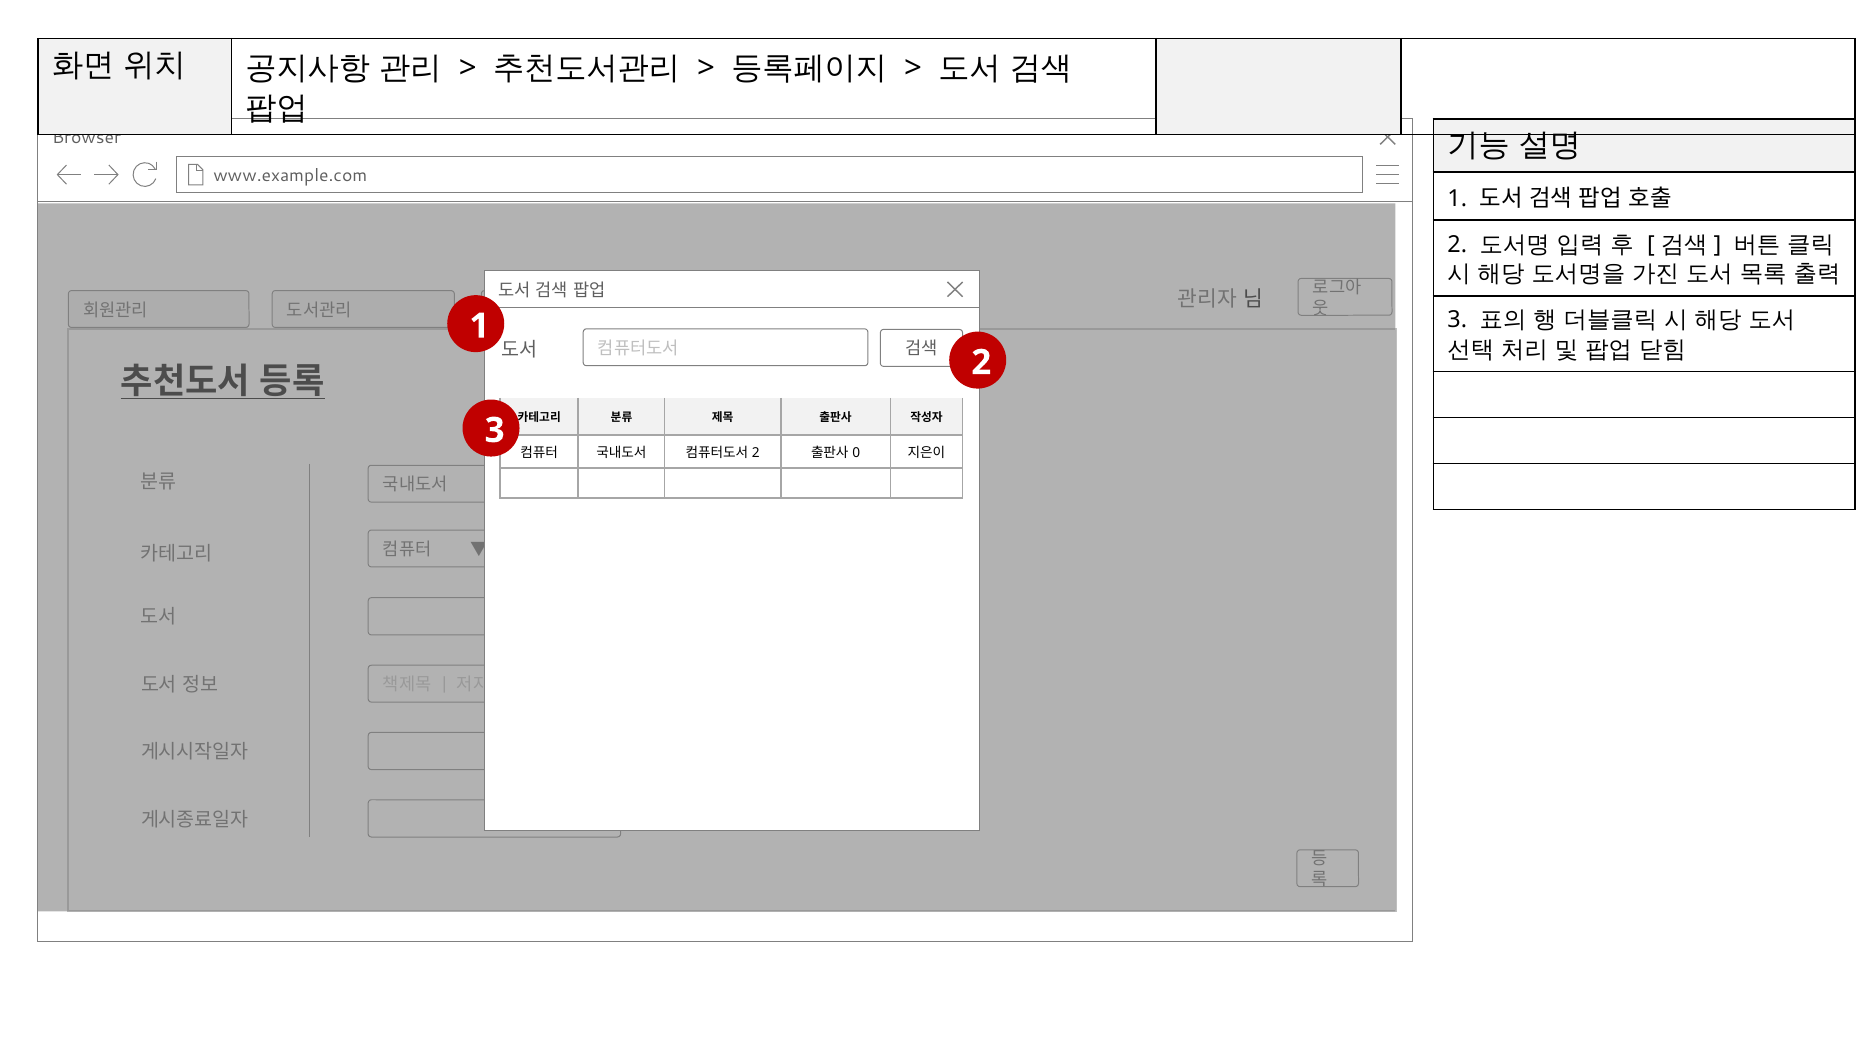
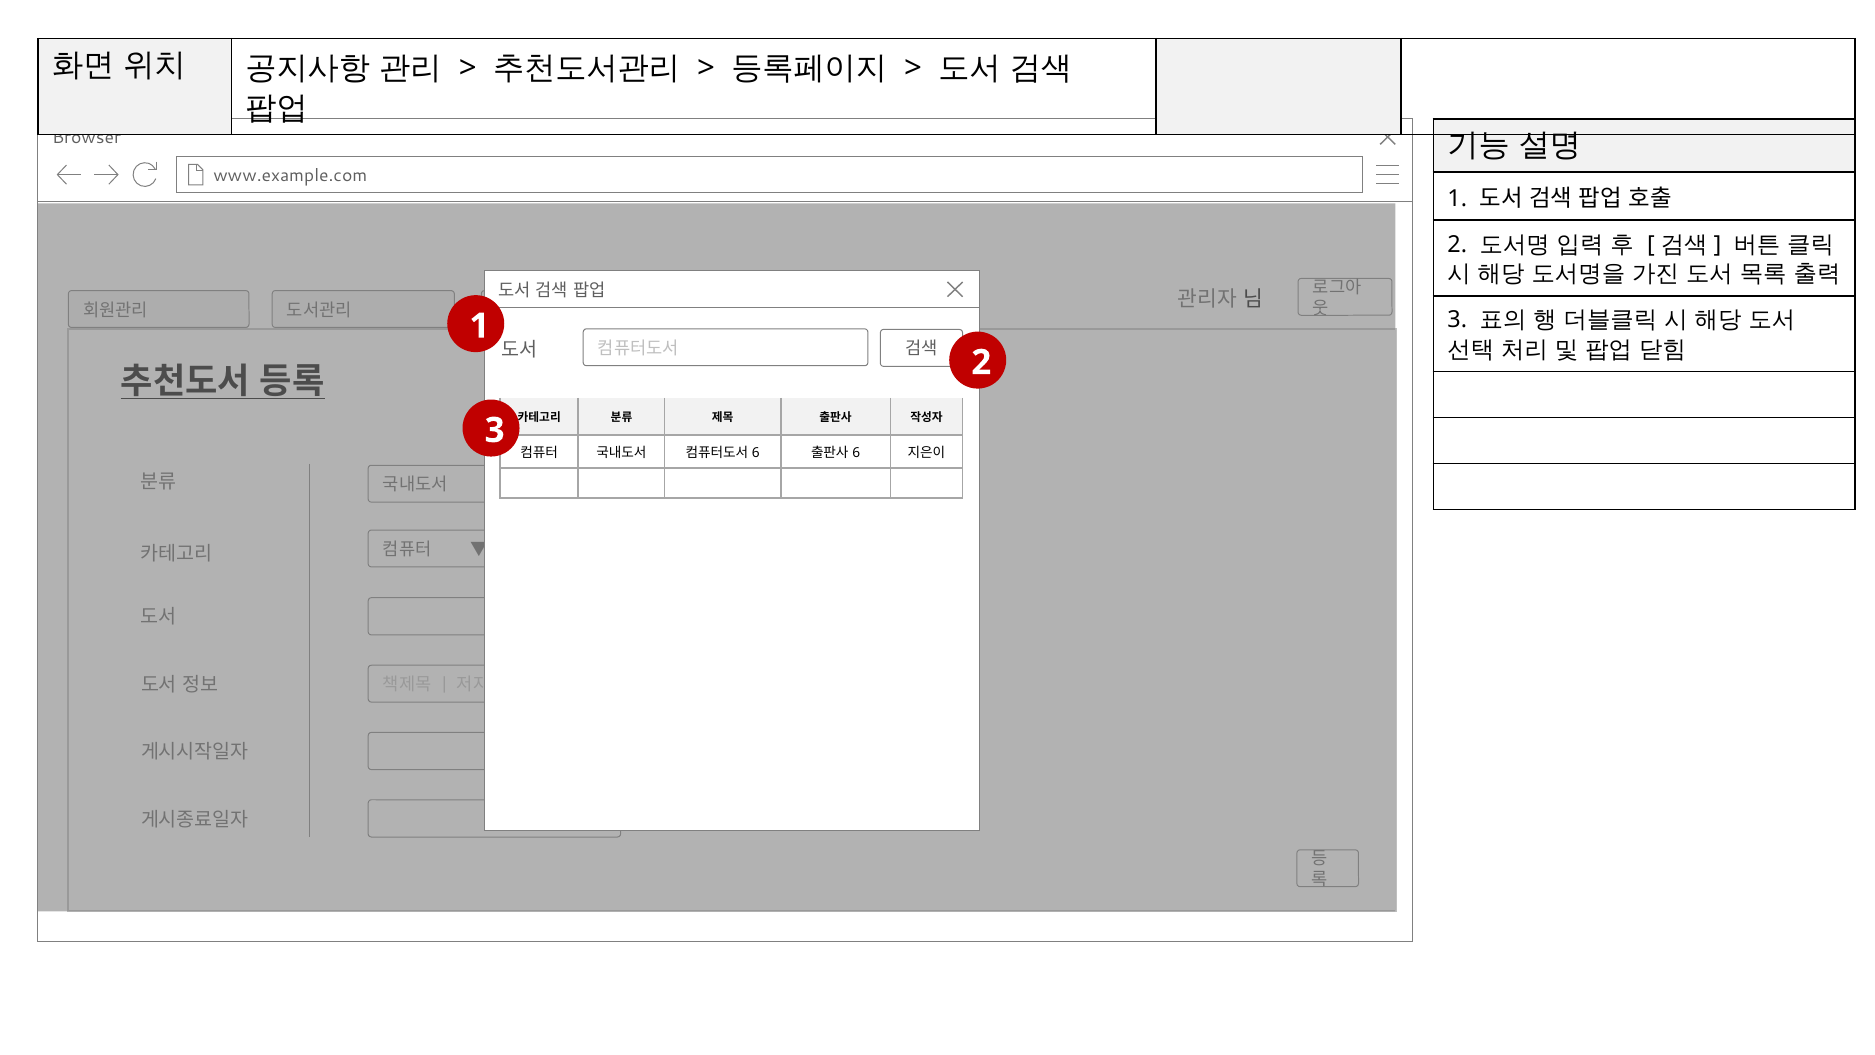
2: 2 -> 6 (756, 453)
0: 0 -> 6 (856, 453)
